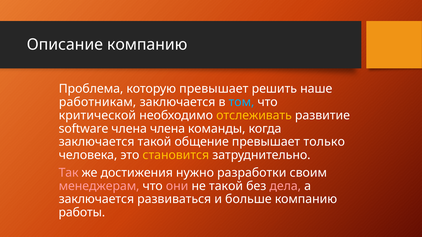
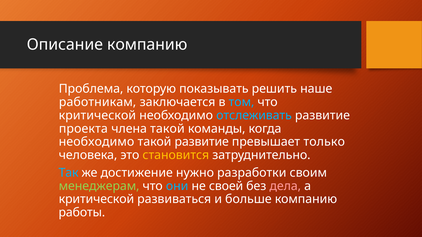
которую превышает: превышает -> показывать (214, 89)
отслеживать colour: yellow -> light blue (254, 116)
software: software -> проекта (83, 129)
члена члена: члена -> такой (167, 129)
заключается: заключается -> необходимо (96, 142)
такой общение: общение -> развитие (202, 142)
Так colour: pink -> light blue (69, 173)
достижения: достижения -> достижение (137, 173)
менеджерам colour: pink -> light green (99, 186)
они colour: pink -> light blue (177, 186)
не такой: такой -> своей (226, 186)
заключается: заключается -> критической (96, 200)
